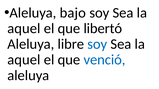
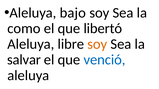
aquel: aquel -> como (24, 29)
soy colour: blue -> orange (97, 44)
aquel: aquel -> salvar (24, 60)
